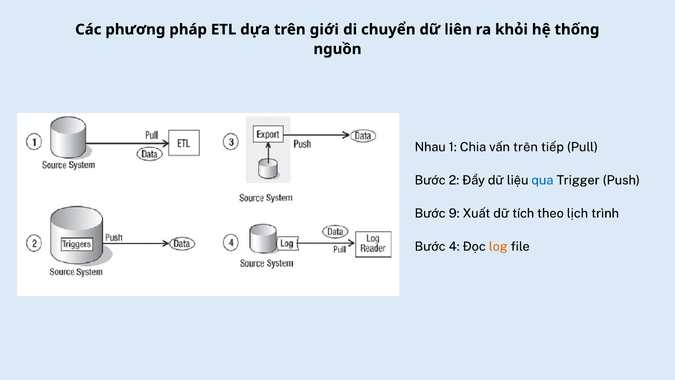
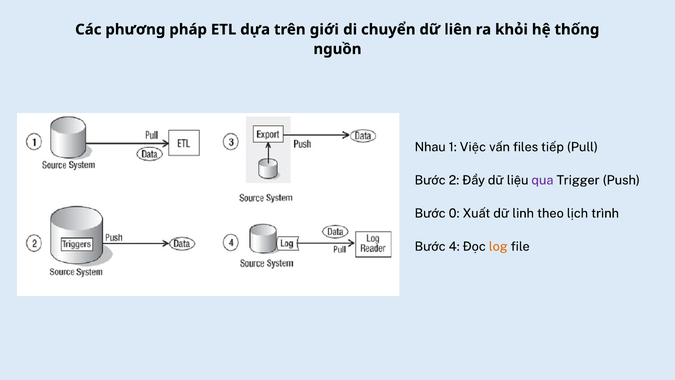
Chia: Chia -> Việc (473, 147)
vấn trên: trên -> files (526, 147)
qua colour: blue -> purple (542, 180)
9: 9 -> 0 (454, 213)
tích: tích -> linh (523, 213)
